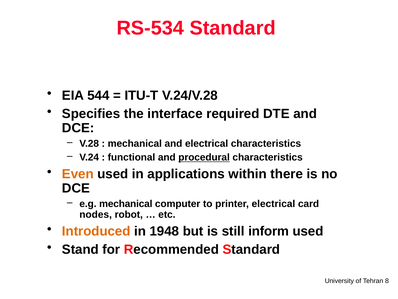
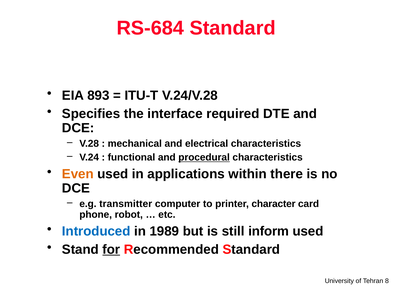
RS-534: RS-534 -> RS-684 (150, 28)
544: 544 -> 893 (98, 95)
e.g mechanical: mechanical -> transmitter (126, 204)
printer electrical: electrical -> character (274, 204)
nodes: nodes -> phone (96, 214)
Introduced colour: orange -> blue (96, 231)
1948: 1948 -> 1989 (164, 231)
for underline: none -> present (111, 249)
